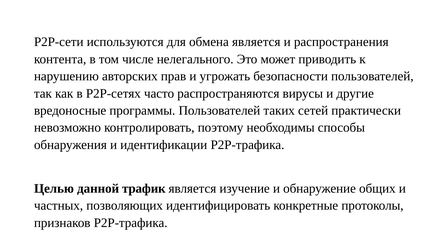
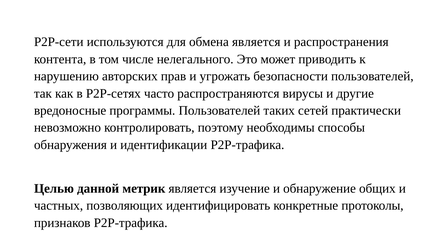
трафик: трафик -> метрик (144, 188)
